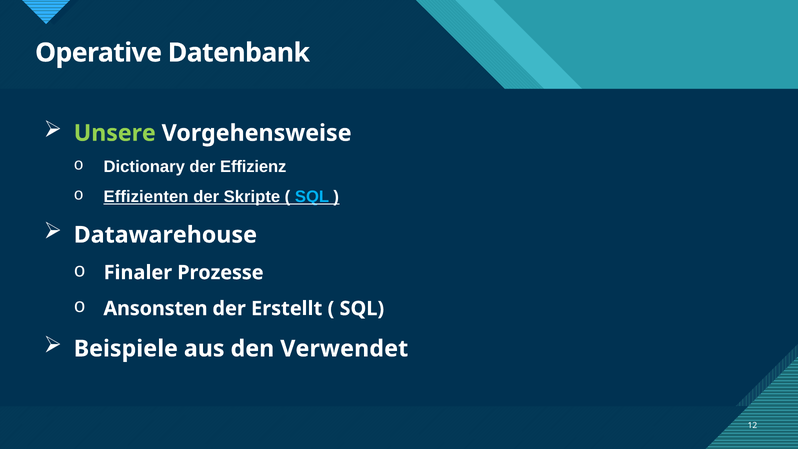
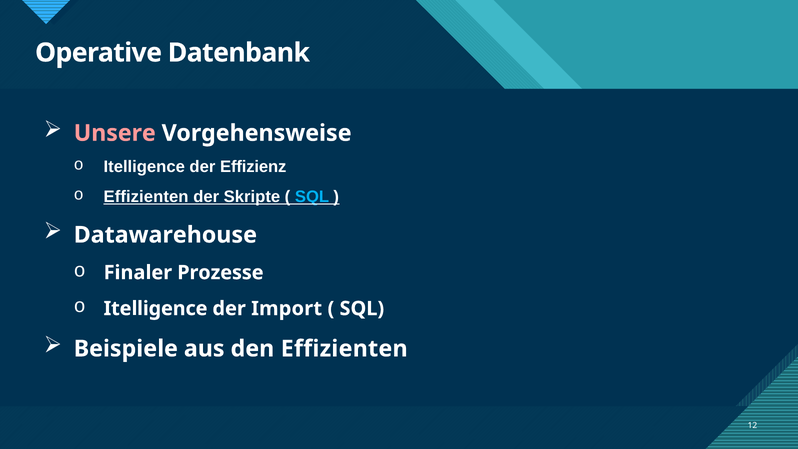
Unsere colour: light green -> pink (115, 133)
Dictionary: Dictionary -> Itelligence (144, 167)
Ansonsten: Ansonsten -> Itelligence (156, 308)
Erstellt: Erstellt -> Import (287, 308)
den Verwendet: Verwendet -> Effizienten (344, 349)
